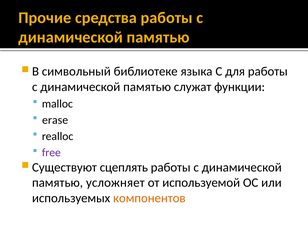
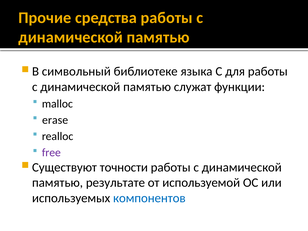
сцеплять: сцеплять -> точности (124, 167)
усложняет: усложняет -> результате (115, 183)
компонентов colour: orange -> blue (149, 198)
